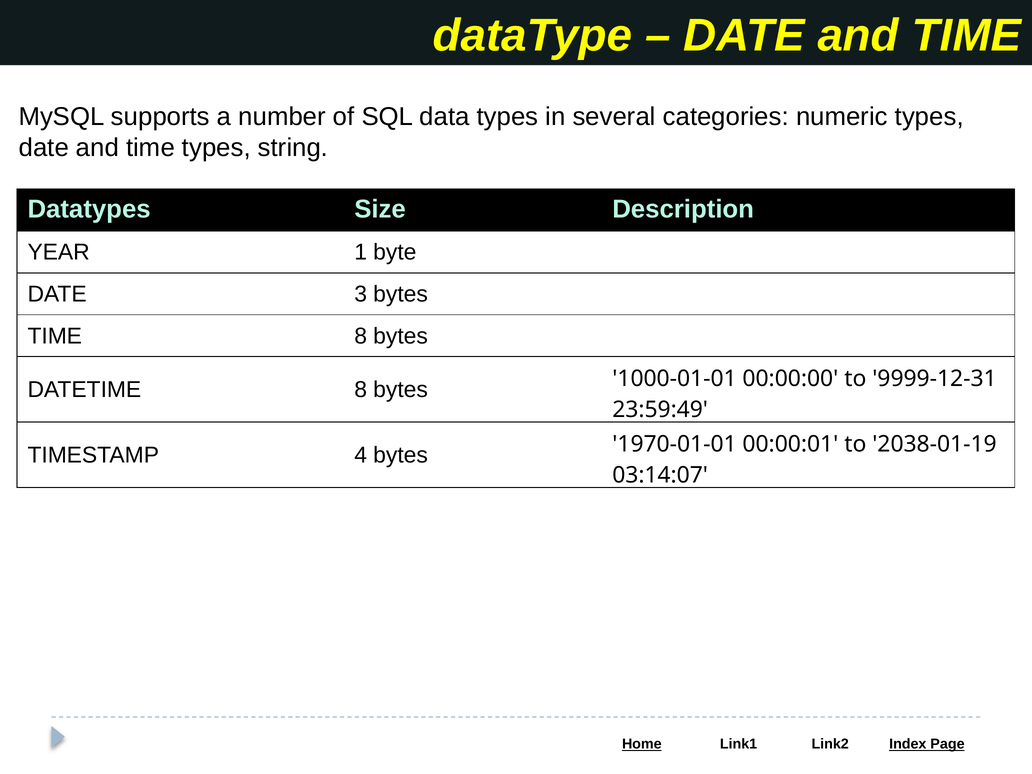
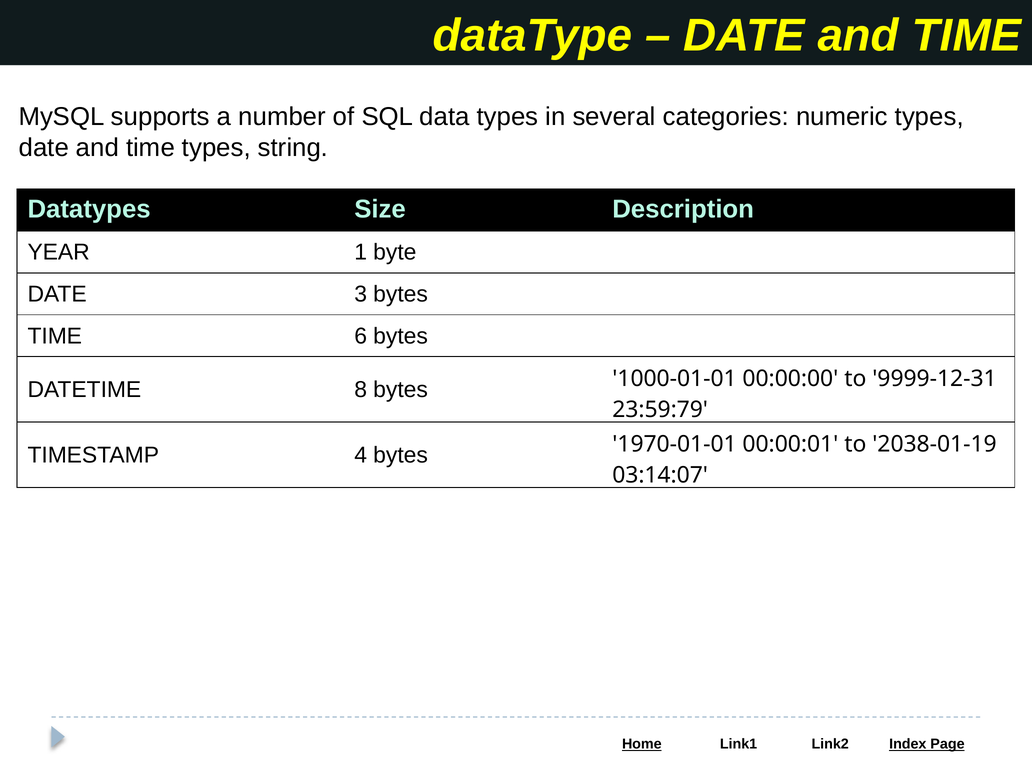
TIME 8: 8 -> 6 (361, 336)
23:59:49: 23:59:49 -> 23:59:79 (660, 410)
